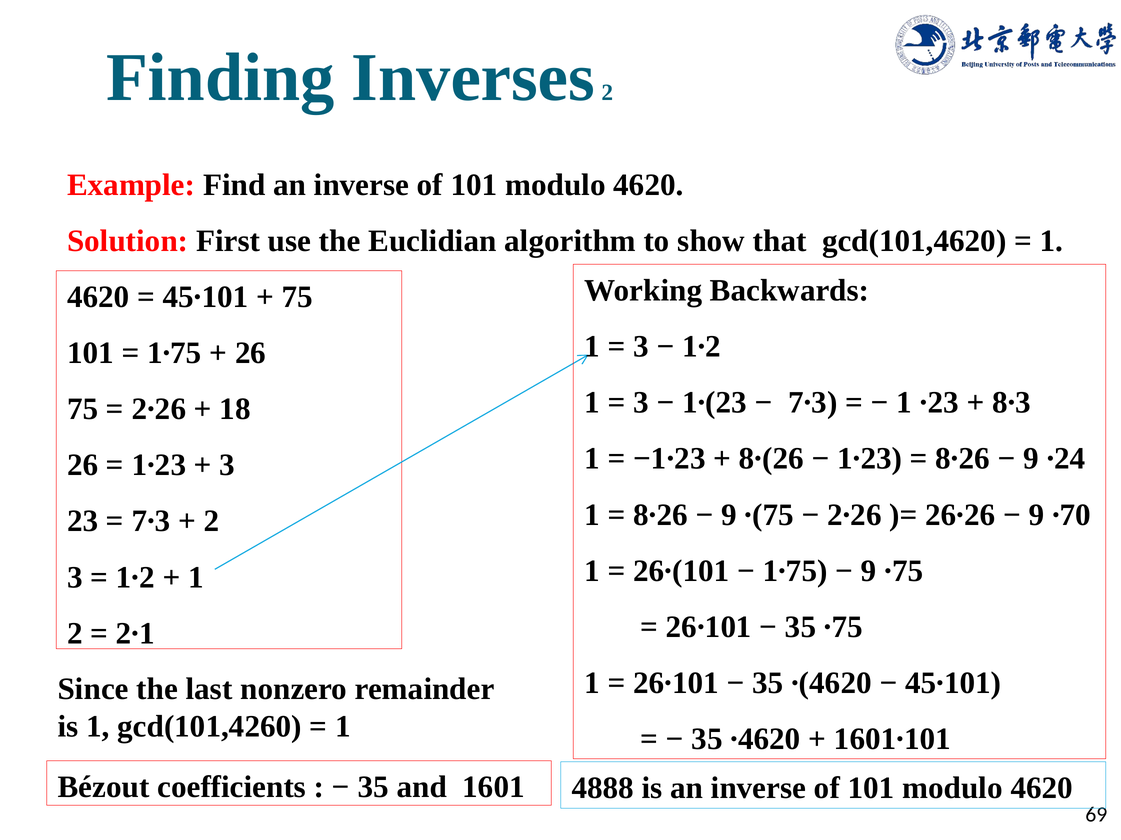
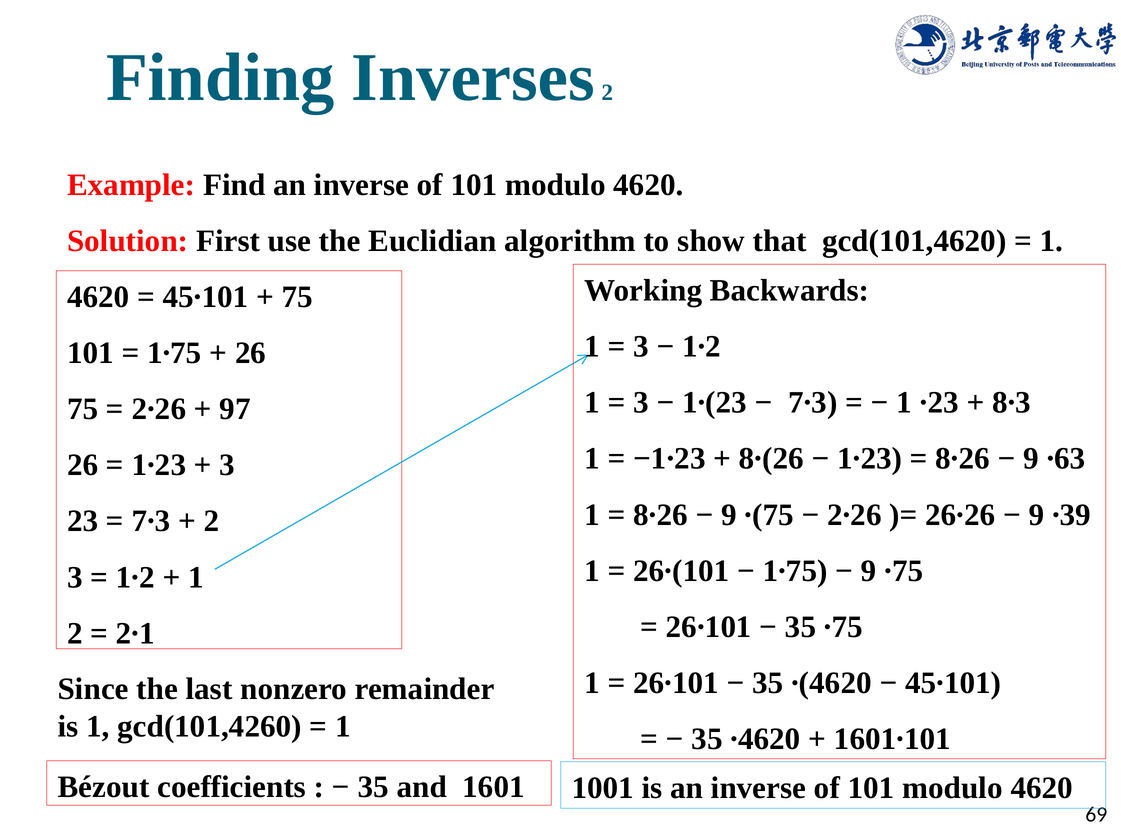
18: 18 -> 97 (235, 409)
∙24: ∙24 -> ∙63 (1066, 459)
∙70: ∙70 -> ∙39 (1072, 515)
4888: 4888 -> 1001 (603, 789)
